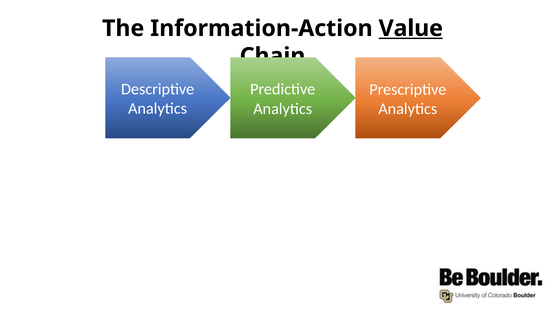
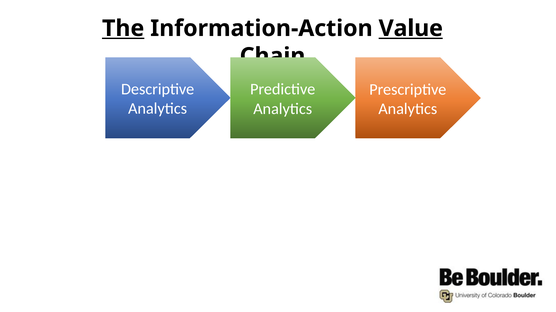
The underline: none -> present (123, 28)
